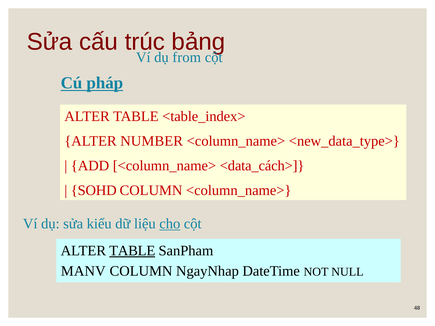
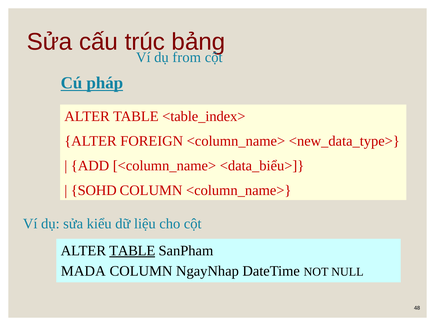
NUMBER: NUMBER -> FOREIGN (152, 141)
<data_cách>: <data_cách> -> <data_biểu> (262, 166)
cho underline: present -> none (170, 224)
MANV: MANV -> MADA (83, 271)
